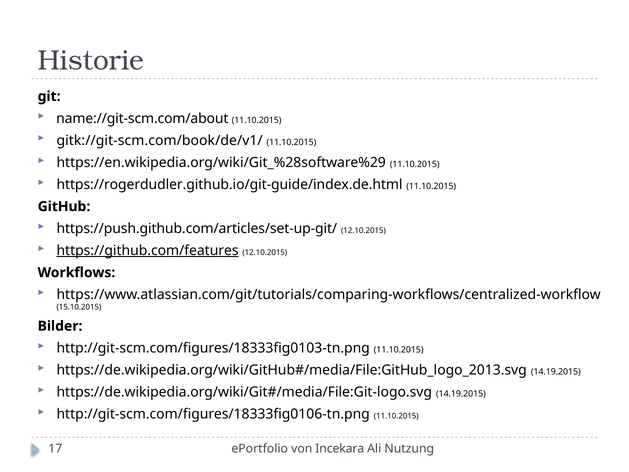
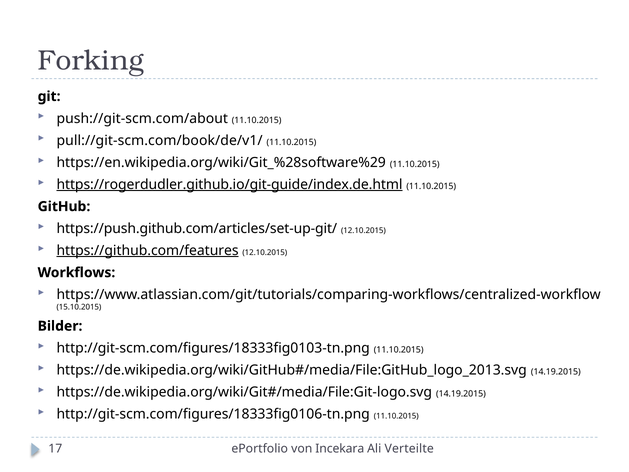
Historie: Historie -> Forking (91, 61)
name://git-scm.com/about: name://git-scm.com/about -> push://git-scm.com/about (142, 118)
gitk://git-scm.com/book/de/v1/: gitk://git-scm.com/book/de/v1/ -> pull://git-scm.com/book/de/v1/ (160, 140)
https://rogerdudler.github.io/git-guide/index.de.html underline: none -> present (230, 184)
Nutzung: Nutzung -> Verteilte (409, 449)
